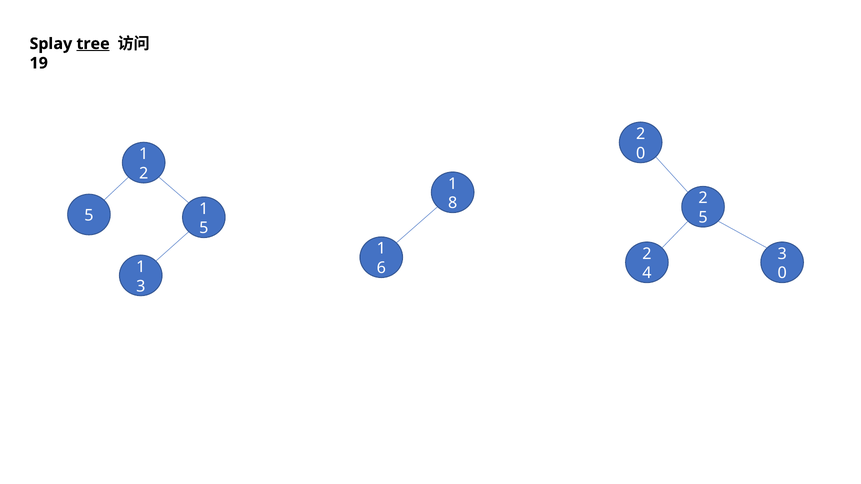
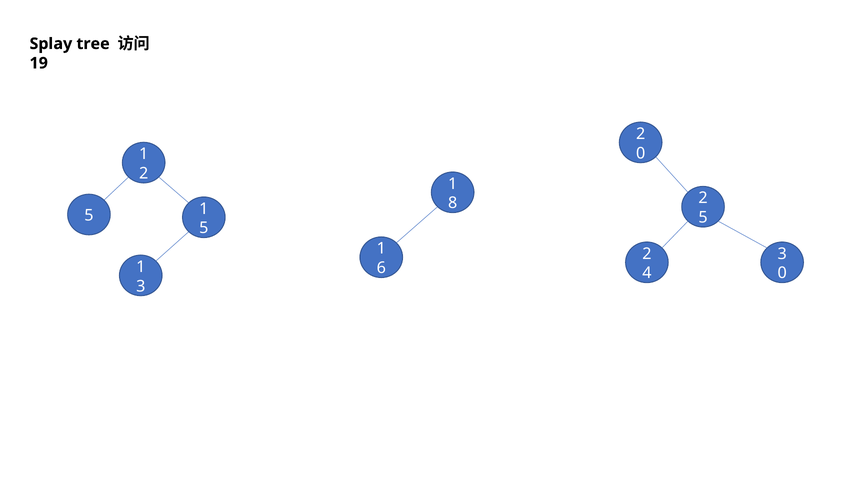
tree underline: present -> none (93, 44)
